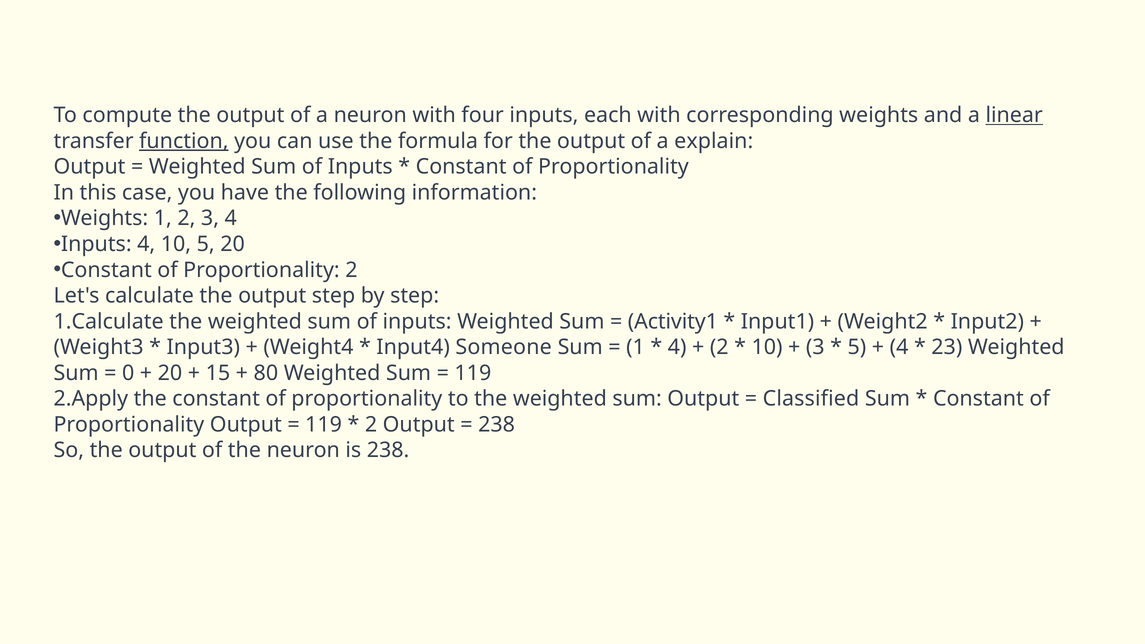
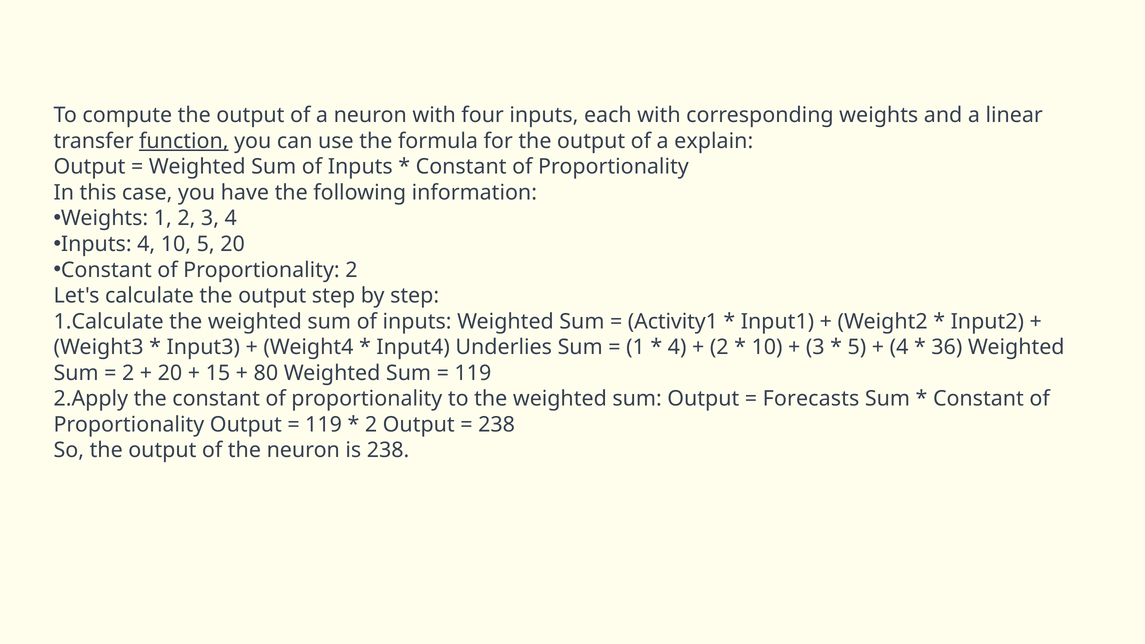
linear underline: present -> none (1014, 115)
Someone: Someone -> Underlies (504, 347)
23: 23 -> 36 (947, 347)
0: 0 -> 2 (128, 373)
Classified: Classified -> Forecasts (811, 399)
